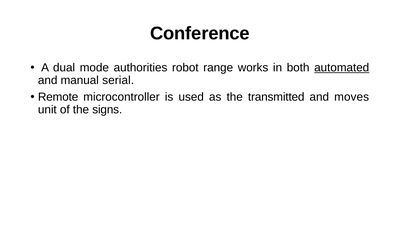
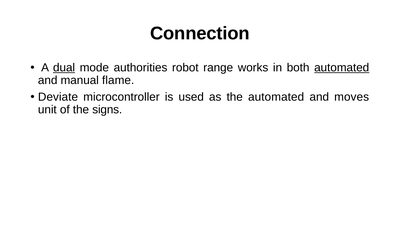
Conference: Conference -> Connection (200, 34)
dual underline: none -> present (64, 68)
serial: serial -> flame (118, 80)
Remote: Remote -> Deviate (58, 97)
the transmitted: transmitted -> automated (276, 97)
